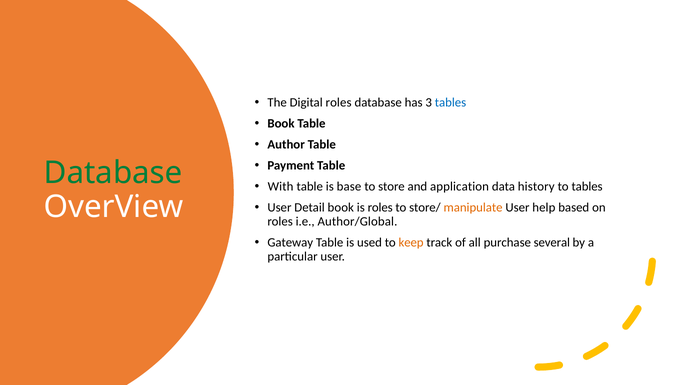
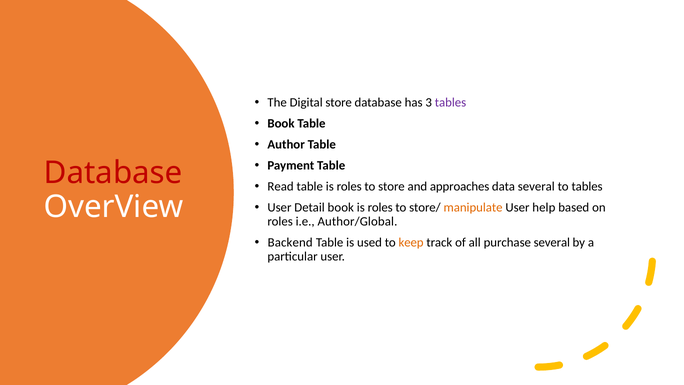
Digital roles: roles -> store (339, 102)
tables colour: blue -> purple (451, 102)
Database colour: green -> red (113, 173)
With: With -> Read (281, 186)
table is base: base -> roles (349, 186)
application: application -> approaches (460, 186)
data history: history -> several (536, 186)
Gateway: Gateway -> Backend (290, 242)
